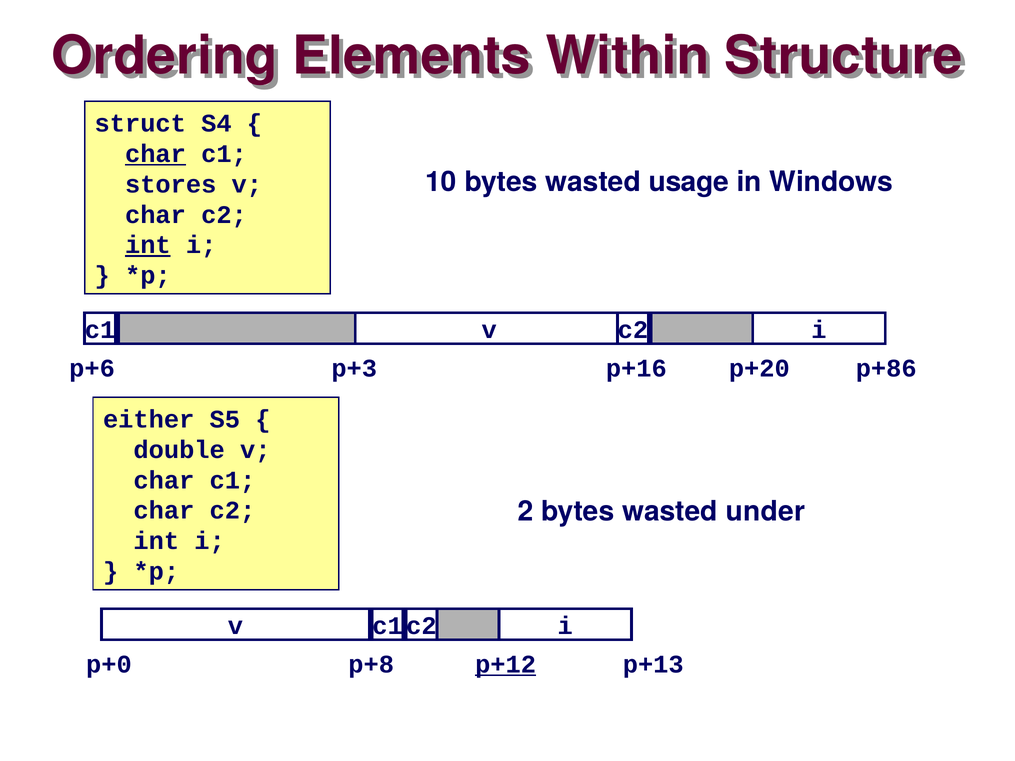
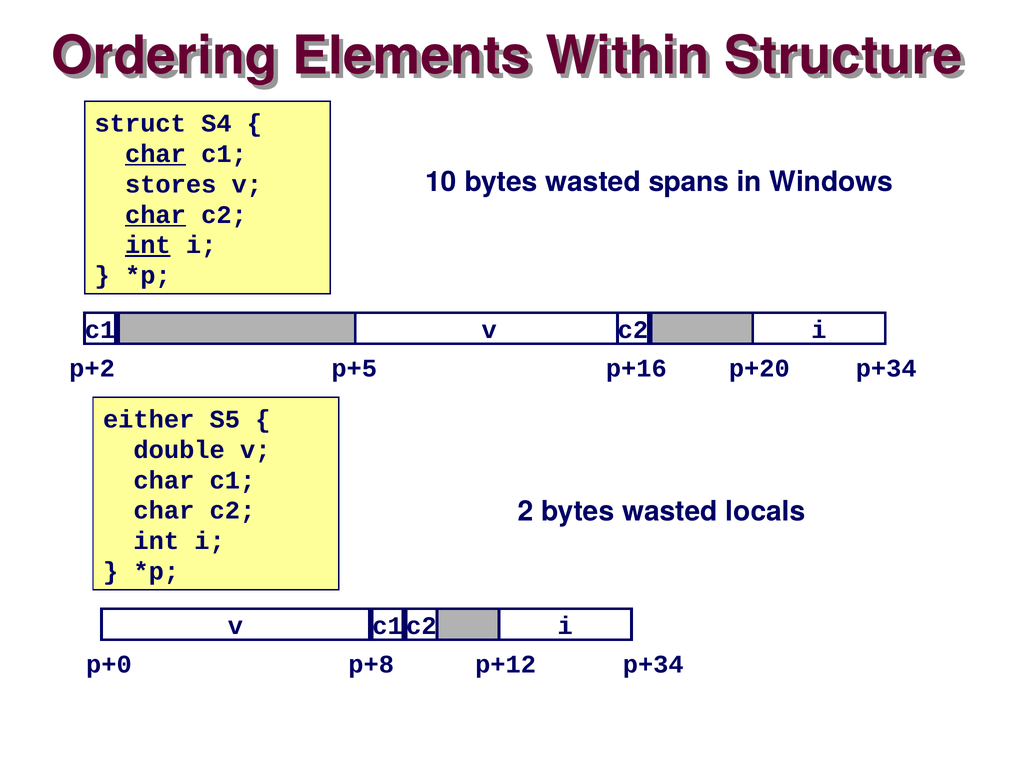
usage: usage -> spans (689, 182)
char underline: none -> present (155, 215)
p+6: p+6 -> p+2 (92, 369)
p+3: p+3 -> p+5 (354, 369)
p+16 p+86: p+86 -> p+34 (886, 369)
under: under -> locals (765, 512)
p+12 underline: present -> none (506, 665)
p+8 p+13: p+13 -> p+34 (653, 665)
